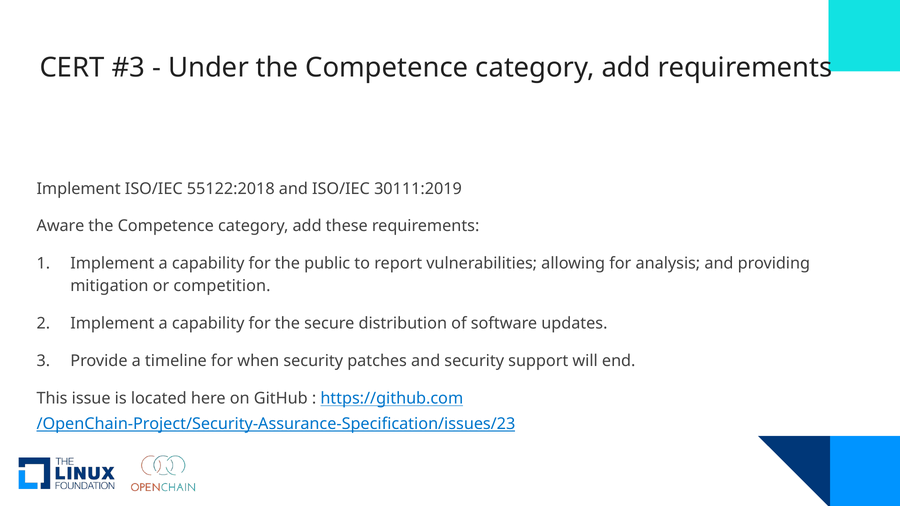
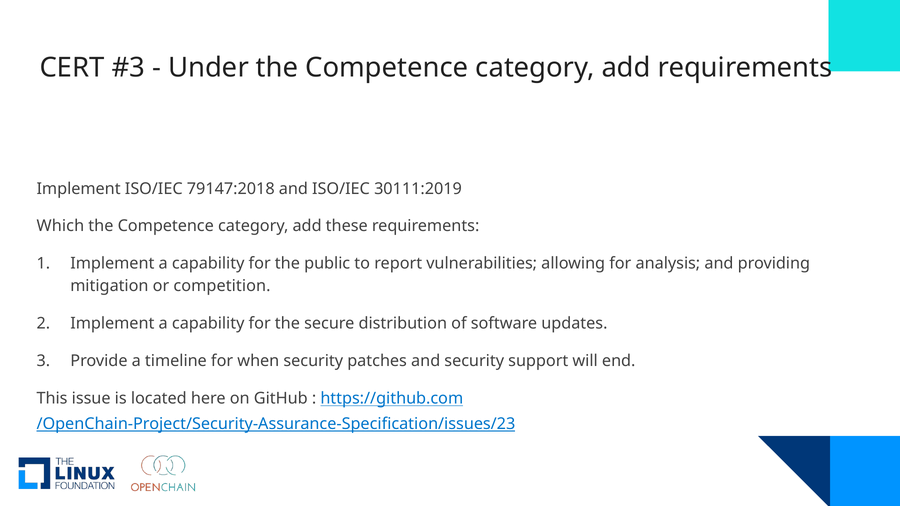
55122:2018: 55122:2018 -> 79147:2018 (231, 189)
Aware: Aware -> Which (60, 226)
